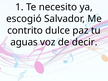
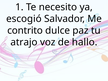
aguas: aguas -> atrajo (24, 42)
decir: decir -> hallo (85, 42)
